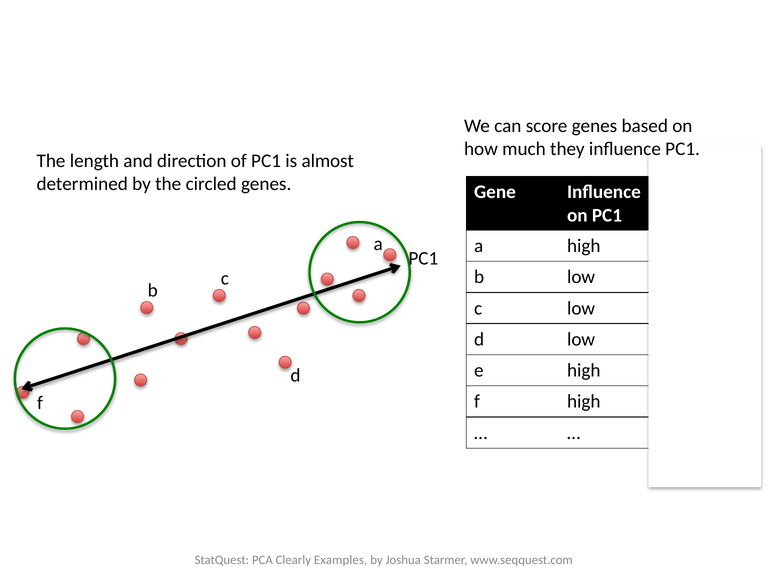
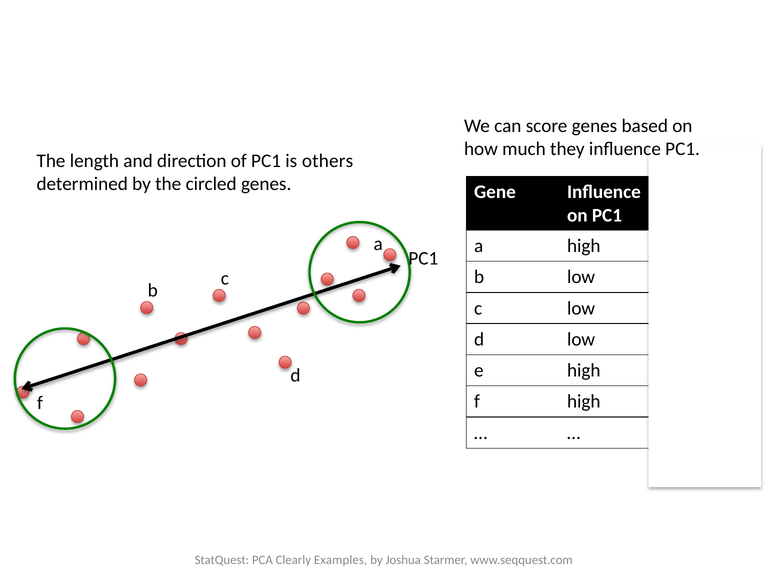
almost: almost -> others (328, 161)
